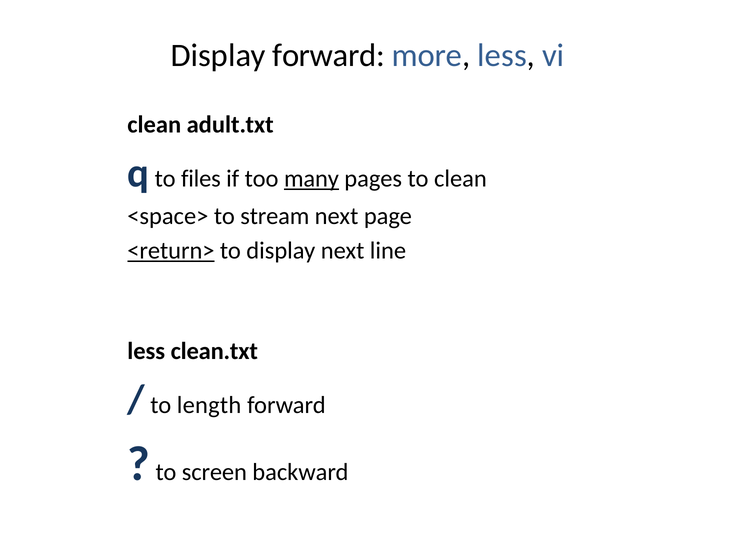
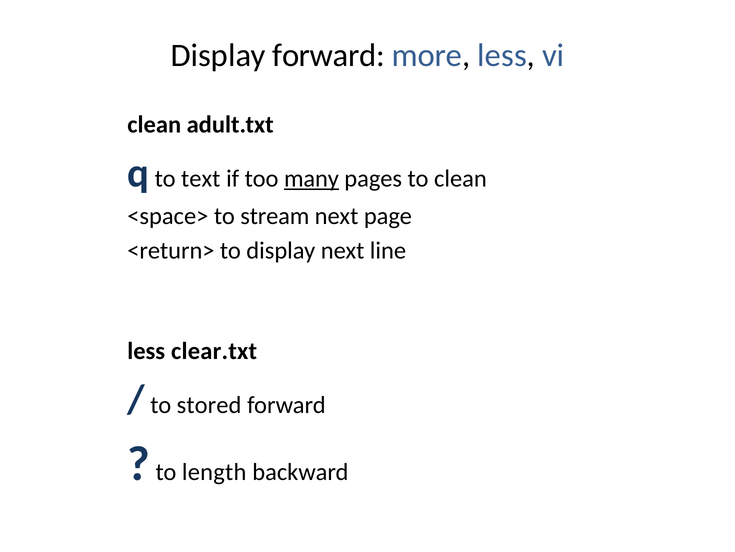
files: files -> text (201, 178)
<return> underline: present -> none (171, 250)
clean.txt: clean.txt -> clear.txt (214, 351)
length: length -> stored (209, 405)
screen: screen -> length (214, 472)
